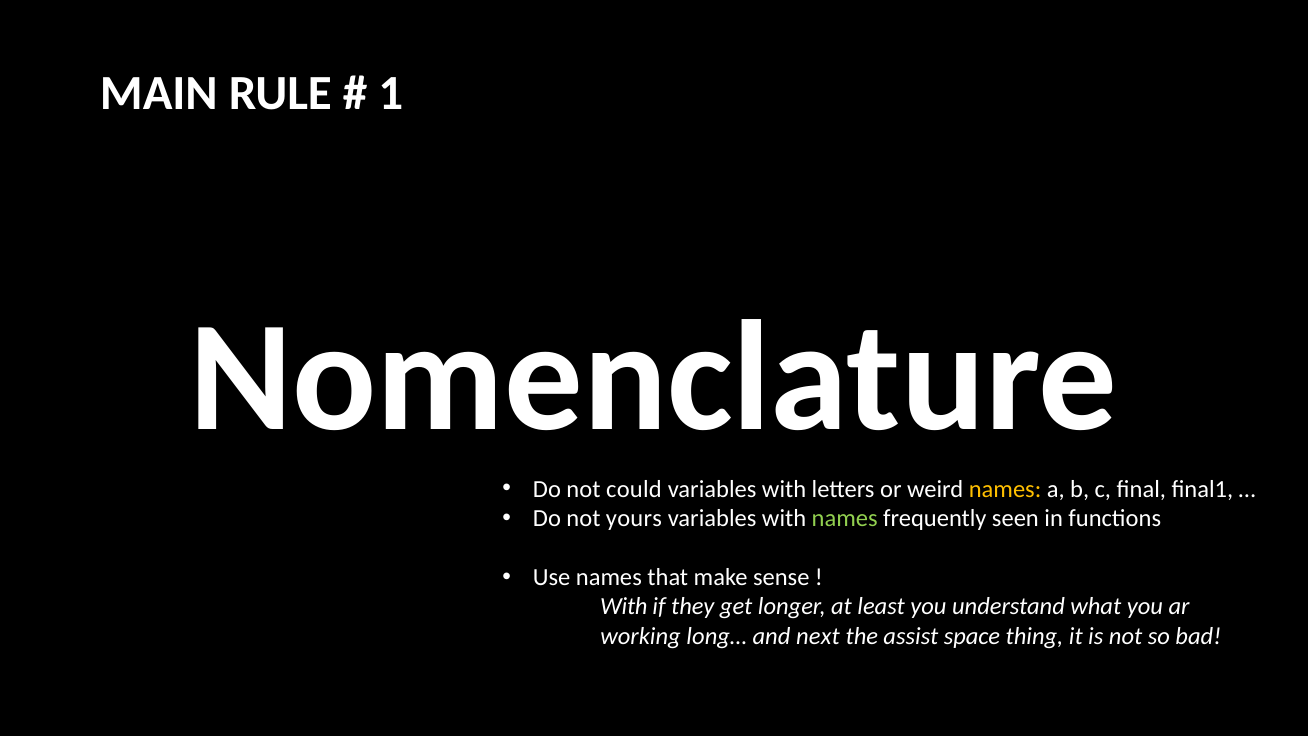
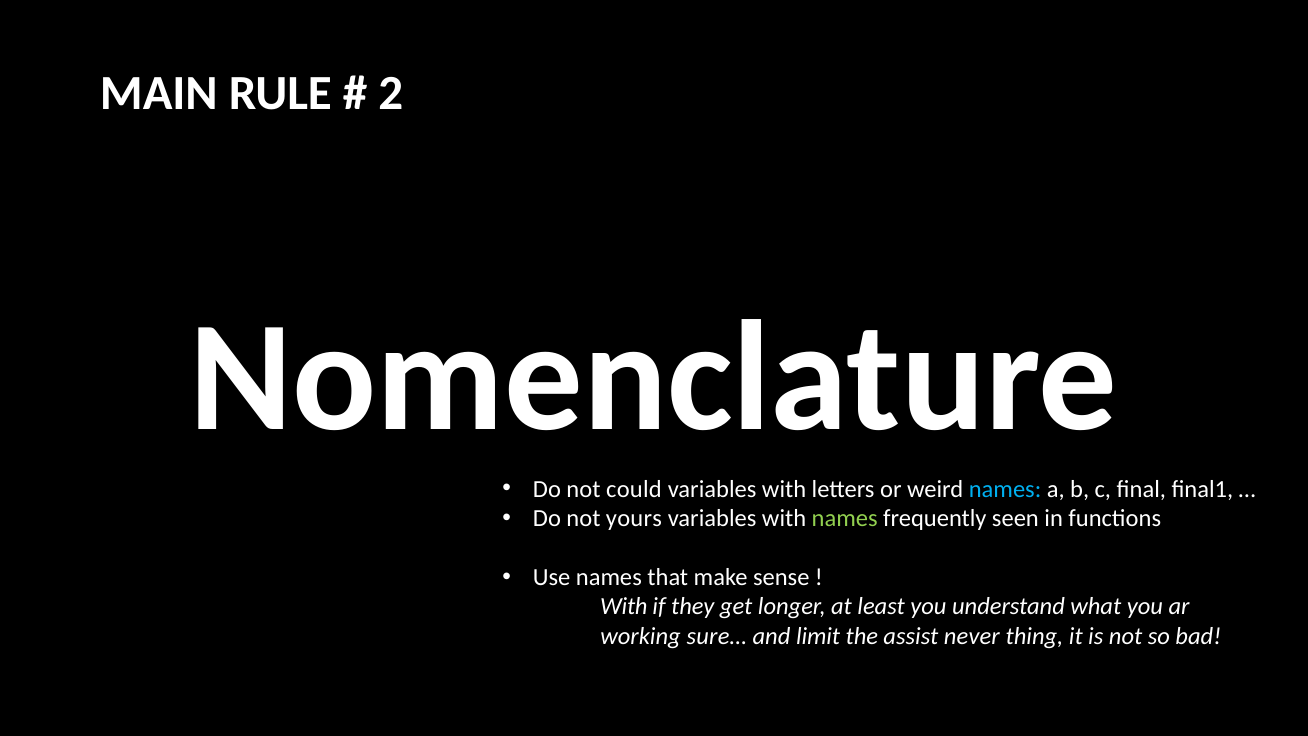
1: 1 -> 2 (391, 93)
names colour: yellow -> light blue (1005, 489)
long…: long… -> sure… (717, 636)
next: next -> limit (818, 636)
space: space -> never (972, 636)
